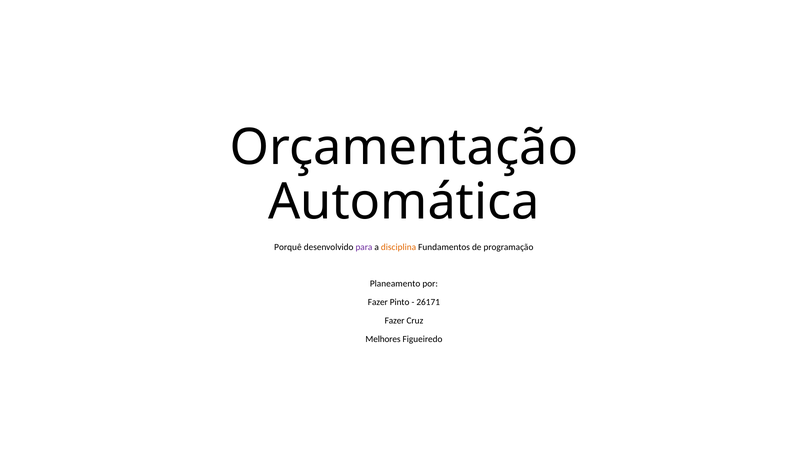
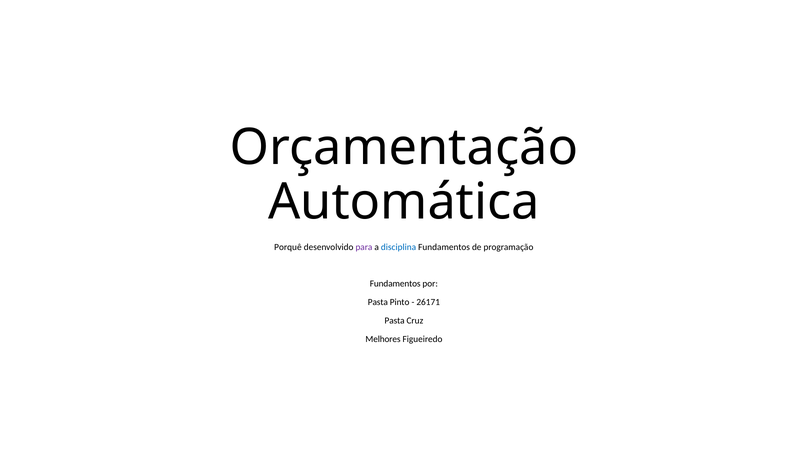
disciplina colour: orange -> blue (399, 247)
Planeamento: Planeamento -> Fundamentos (395, 284)
Fazer: Fazer -> Pasta (378, 302)
Fazer: Fazer -> Pasta (395, 320)
